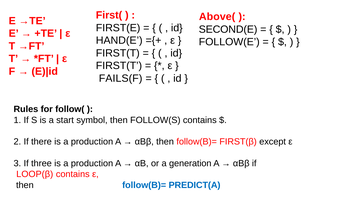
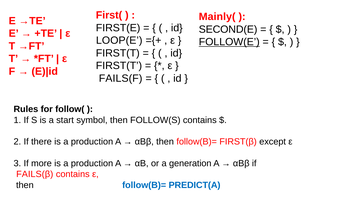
Above(: Above( -> Mainly( (217, 17)
HAND(E: HAND(E -> LOOP(E (119, 41)
FOLLOW(E underline: none -> present (229, 42)
three: three -> more (41, 164)
LOOP(β: LOOP(β -> FAILS(β (35, 175)
